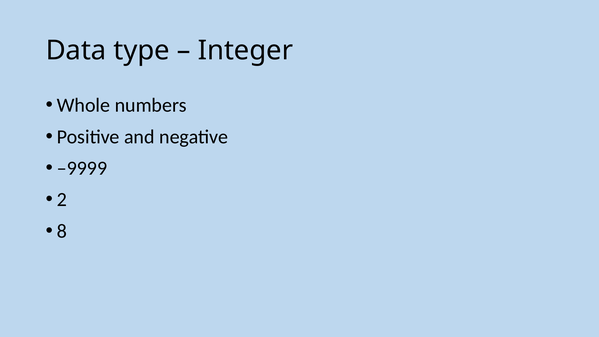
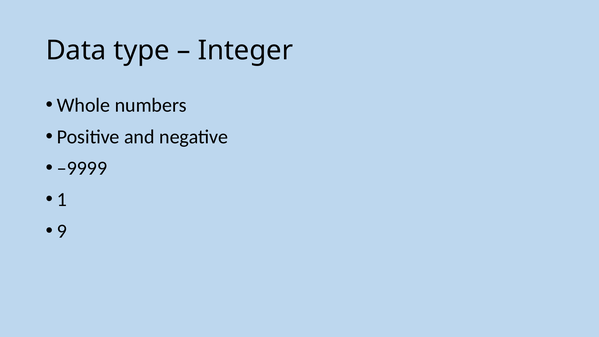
2: 2 -> 1 (62, 200)
8: 8 -> 9 (62, 231)
